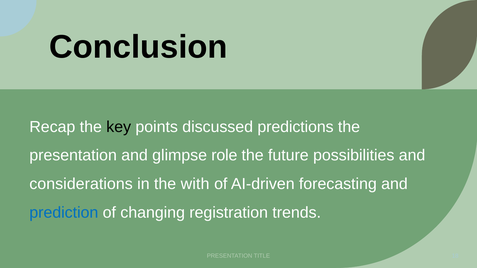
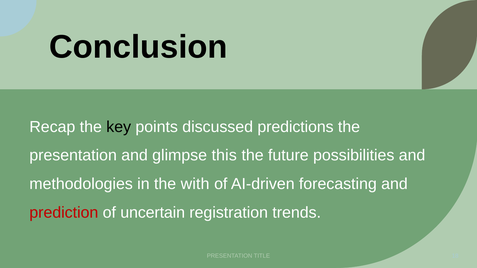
role: role -> this (224, 156)
considerations: considerations -> methodologies (81, 184)
prediction colour: blue -> red (64, 213)
changing: changing -> uncertain (153, 213)
